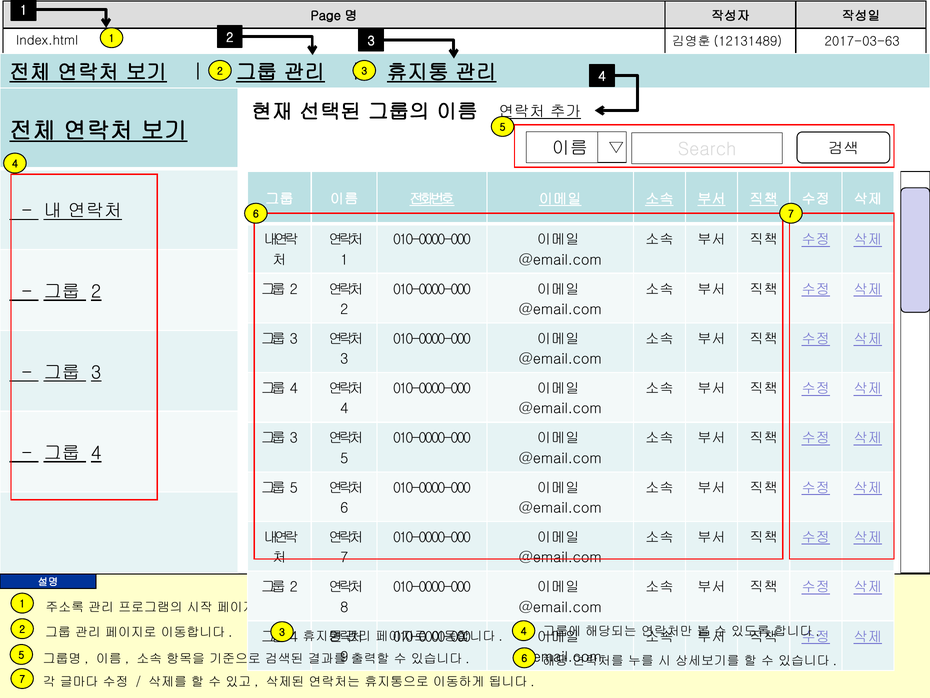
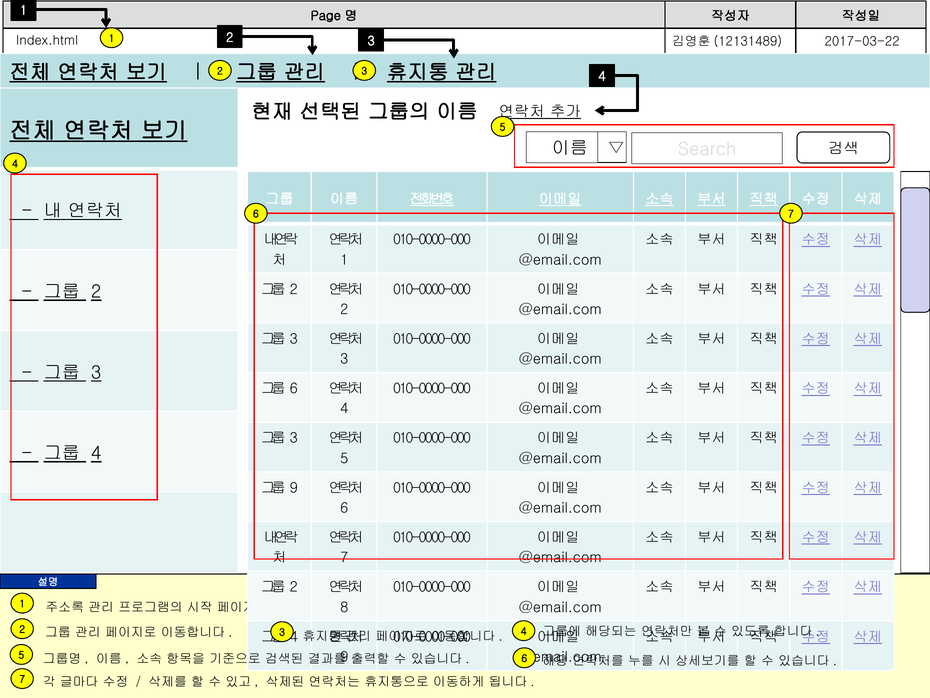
2017-03-63: 2017-03-63 -> 2017-03-22 (862, 41)
4: 4 -> 6 (294, 388)
5: 5 -> 9 (294, 488)
